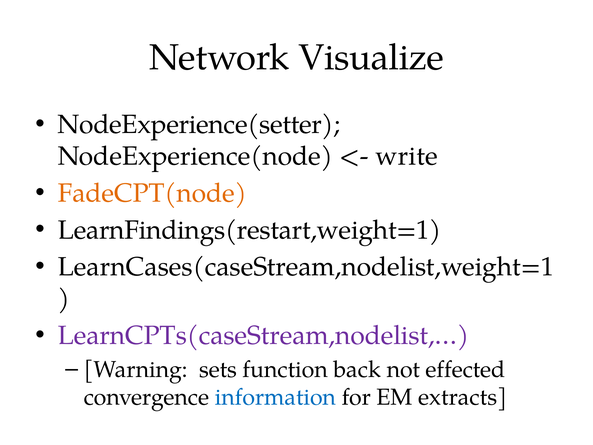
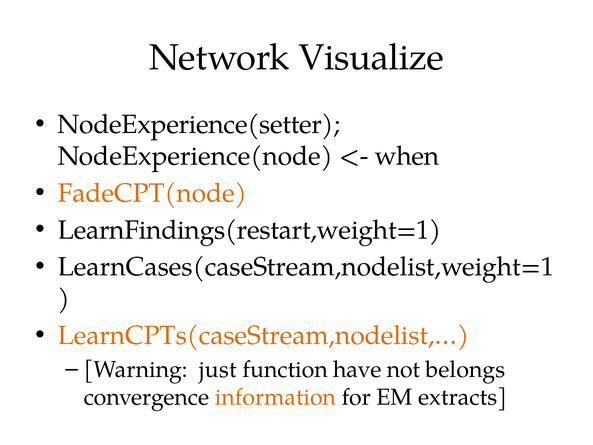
write: write -> when (407, 156)
LearnCPTs(caseStream,nodelist,… colour: purple -> orange (264, 335)
sets: sets -> just (218, 369)
back: back -> have (357, 369)
effected: effected -> belongs (465, 369)
information colour: blue -> orange (275, 397)
